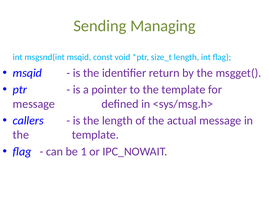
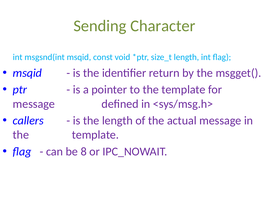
Managing: Managing -> Character (163, 26)
1: 1 -> 8 (84, 152)
